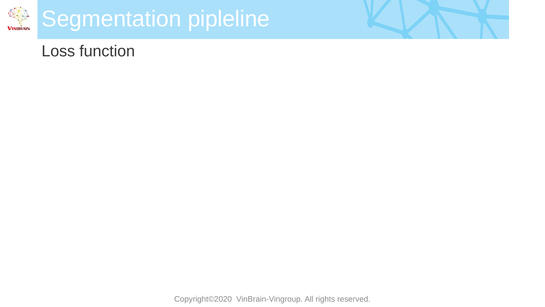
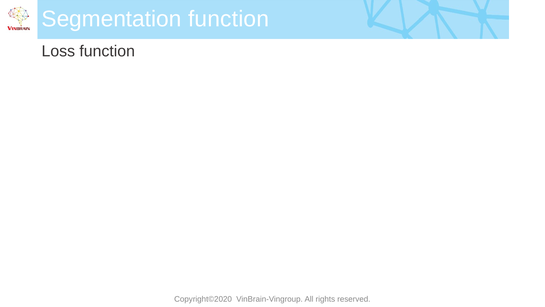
Segmentation pipleline: pipleline -> function (229, 19)
